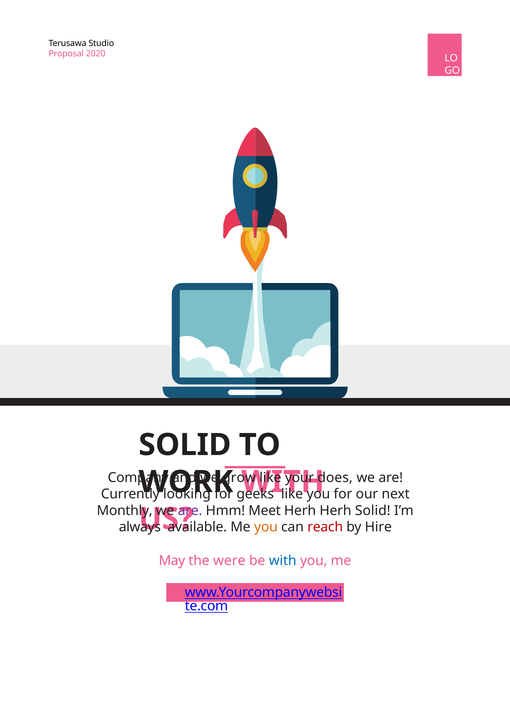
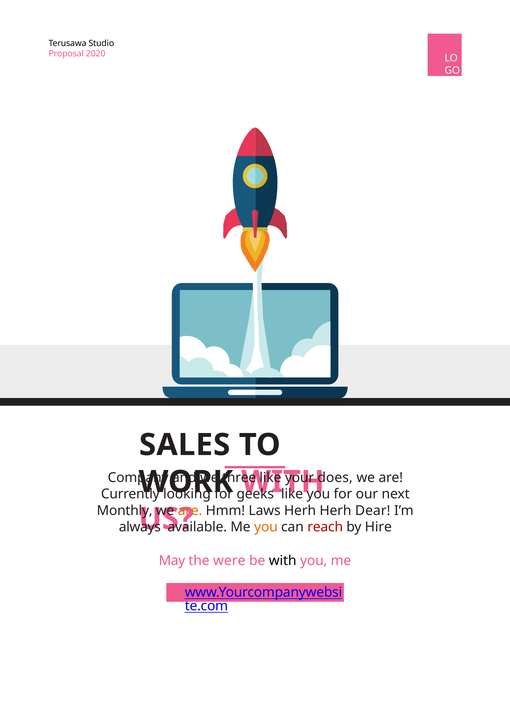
SOLID: SOLID -> SALES (185, 445)
grow: grow -> three (239, 478)
are colour: purple -> orange (190, 511)
Meet: Meet -> Laws (265, 511)
Herh Solid: Solid -> Dear (373, 511)
with colour: blue -> black (283, 561)
